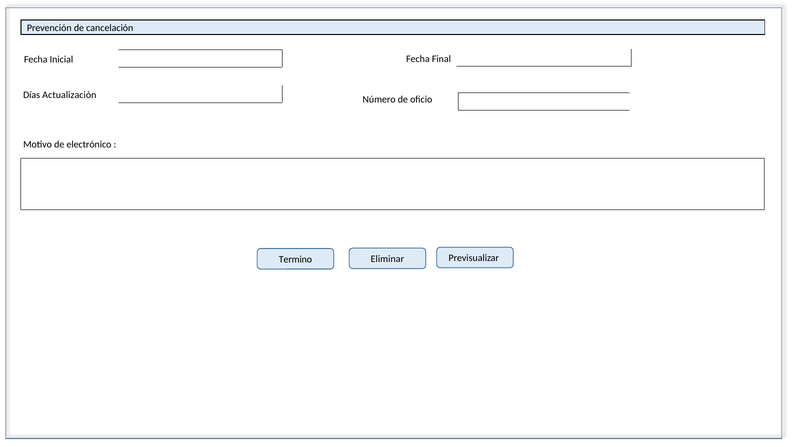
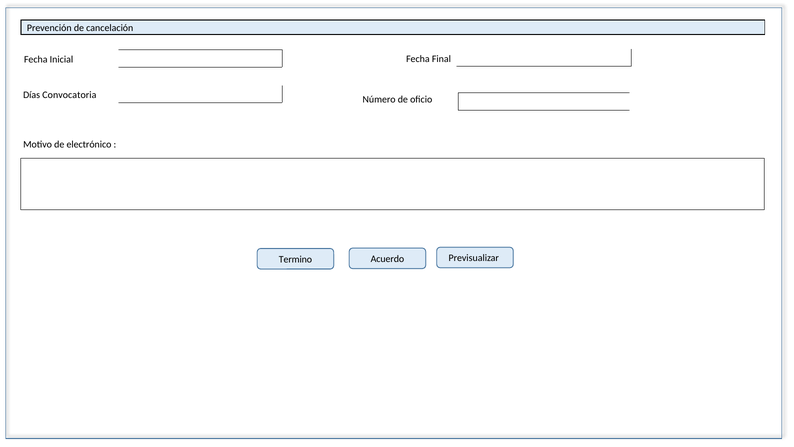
Actualización: Actualización -> Convocatoria (69, 95)
Eliminar: Eliminar -> Acuerdo (387, 259)
